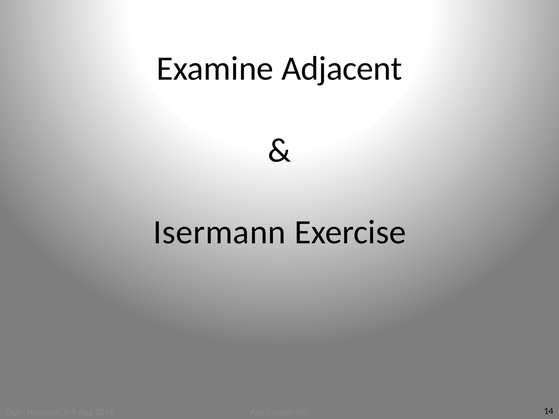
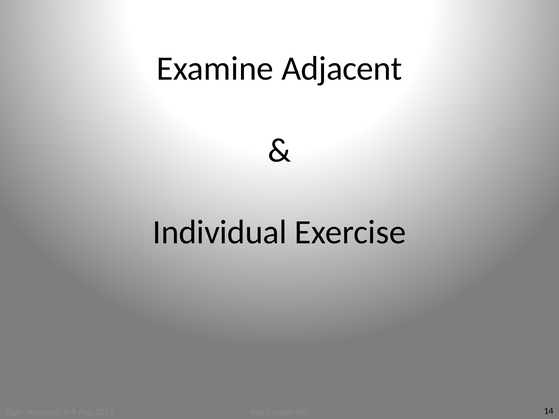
Isermann: Isermann -> Individual (220, 232)
